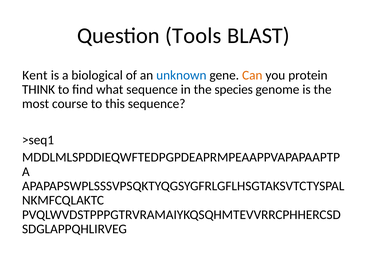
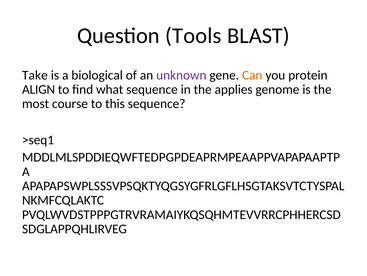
Kent: Kent -> Take (35, 75)
unknown colour: blue -> purple (181, 75)
THINK: THINK -> ALIGN (39, 89)
species: species -> applies (234, 89)
